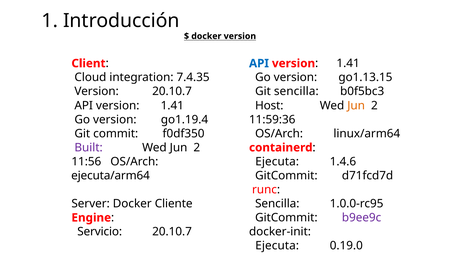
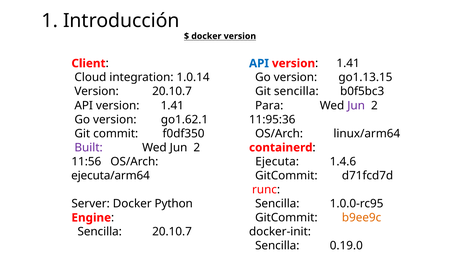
7.4.35: 7.4.35 -> 1.0.14 (193, 78)
Host: Host -> Para (269, 106)
Jun colour: orange -> purple (356, 106)
go1.19.4: go1.19.4 -> go1.62.1 (184, 120)
11:59:36: 11:59:36 -> 11:95:36 (272, 120)
Cliente: Cliente -> Python (174, 204)
b9ee9c colour: purple -> orange (362, 218)
Servicio: Servicio -> Sencilla (100, 232)
Ejecuta: Ejecuta -> Sencilla (277, 246)
